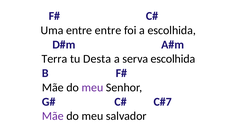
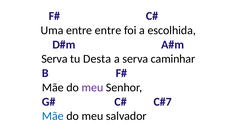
Terra: Terra -> Serva (55, 59)
serva escolhida: escolhida -> caminhar (173, 59)
Mãe colour: purple -> blue (53, 116)
